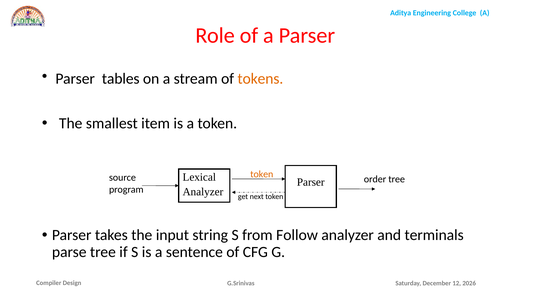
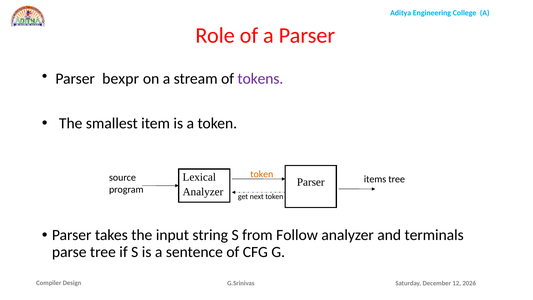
tables: tables -> bexpr (121, 79)
tokens colour: orange -> purple (260, 79)
order: order -> items (375, 179)
